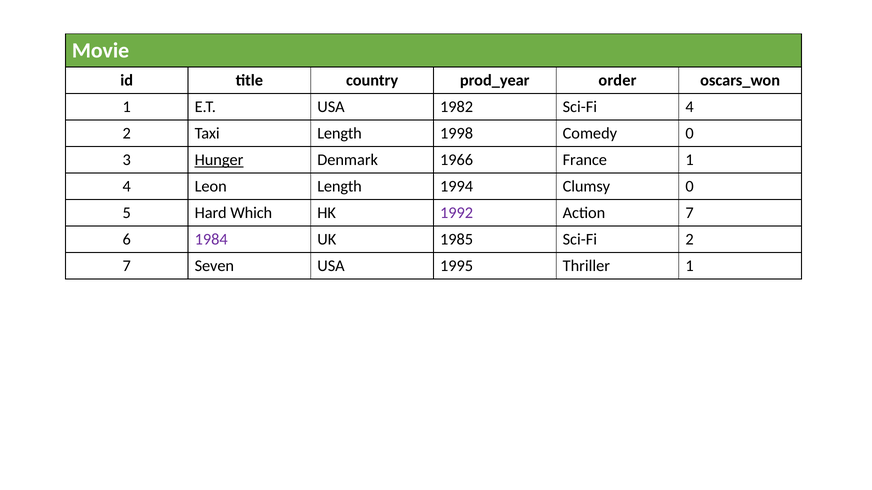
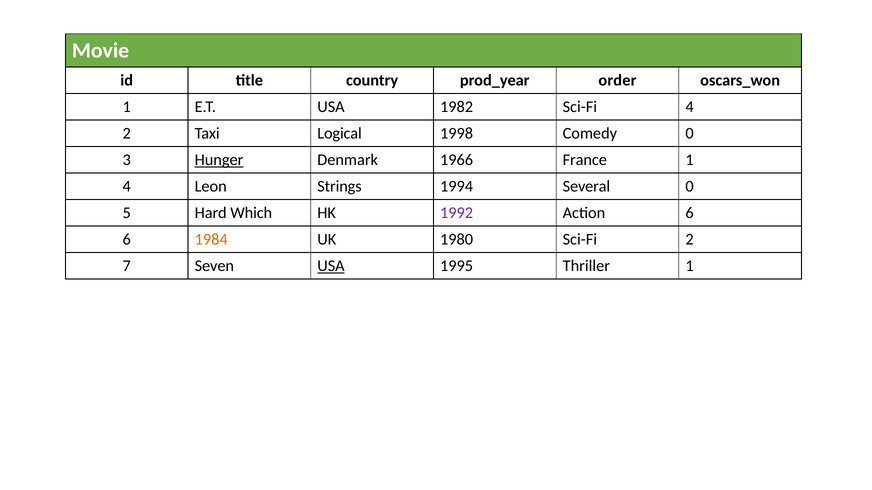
Taxi Length: Length -> Logical (340, 133)
Leon Length: Length -> Strings (340, 187)
Clumsy: Clumsy -> Several (586, 187)
Action 7: 7 -> 6 (690, 213)
1984 colour: purple -> orange (211, 240)
1985: 1985 -> 1980 (457, 240)
USA underline: none -> present (331, 266)
